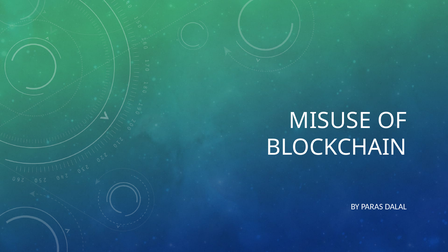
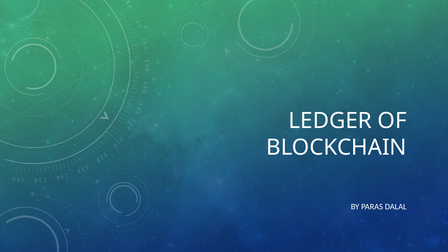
MISUSE: MISUSE -> LEDGER (330, 121)
